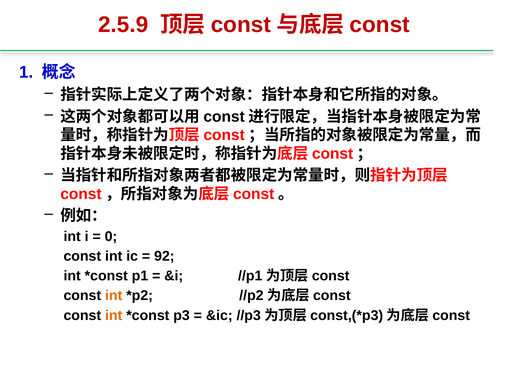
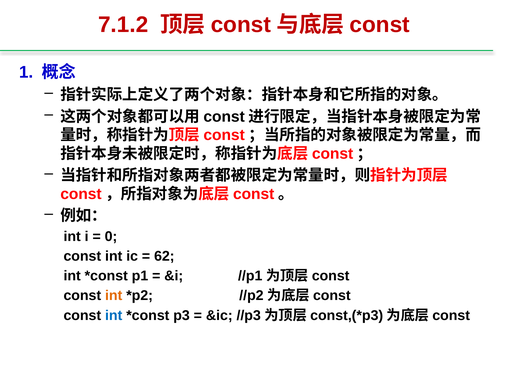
2.5.9: 2.5.9 -> 7.1.2 (123, 25)
92: 92 -> 62 (164, 256)
int colour: orange -> blue (114, 315)
